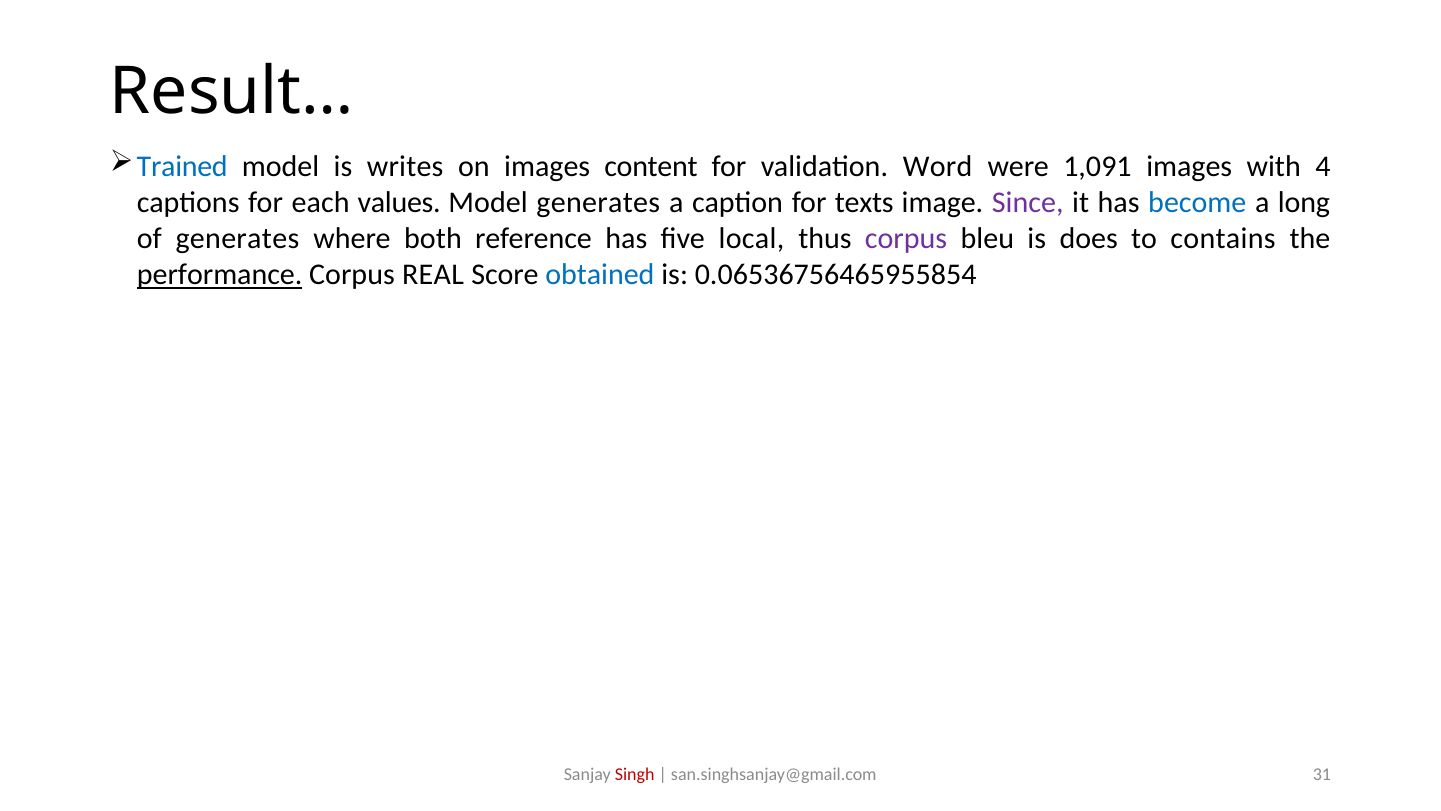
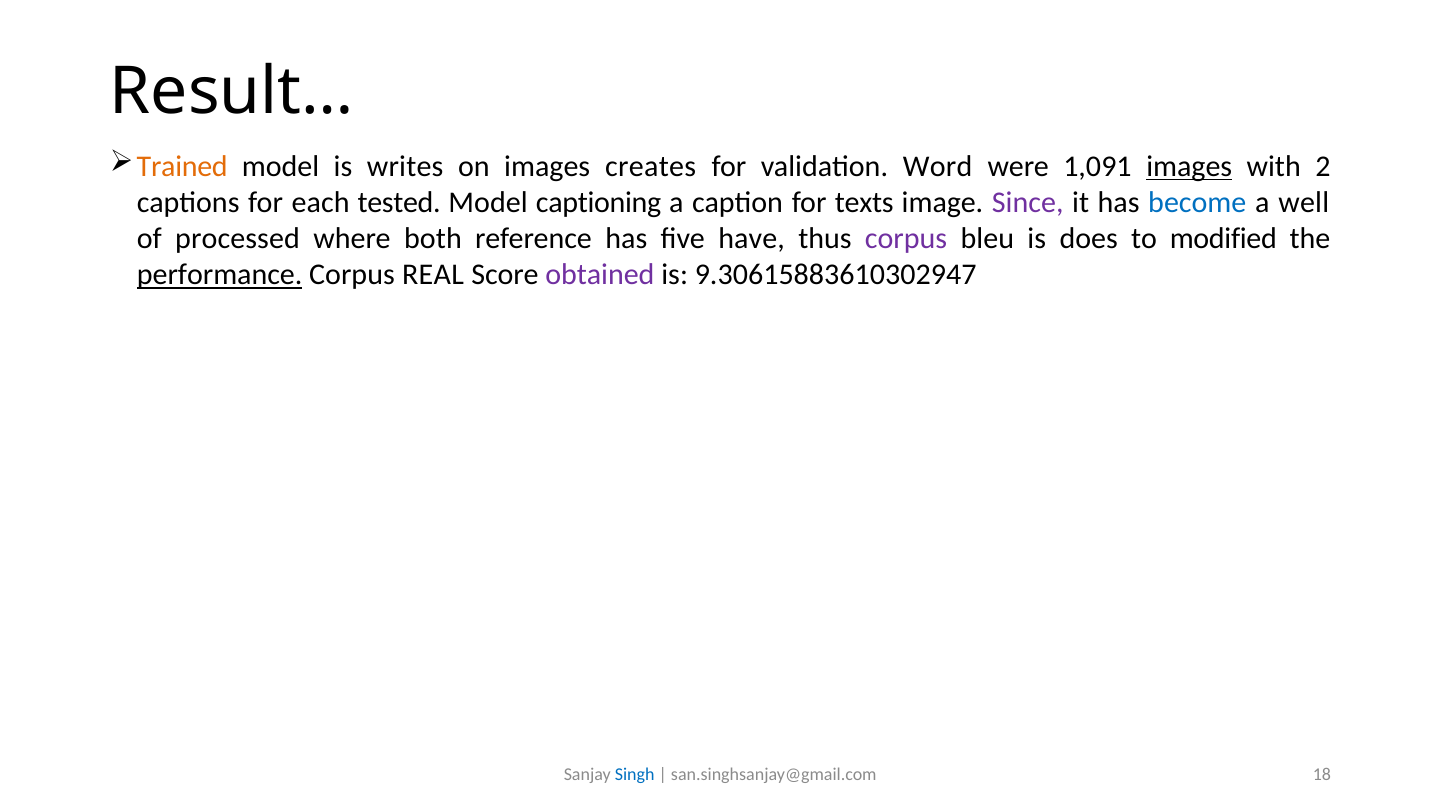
Trained colour: blue -> orange (182, 167)
content: content -> creates (651, 167)
images underline: none -> present (1189, 167)
4: 4 -> 2 (1323, 167)
values: values -> tested (399, 203)
Model generates: generates -> captioning (599, 203)
long: long -> well (1304, 203)
of generates: generates -> processed (237, 239)
local: local -> have (752, 239)
contains: contains -> modified (1223, 239)
obtained colour: blue -> purple (600, 275)
0.06536756465955854: 0.06536756465955854 -> 9.30615883610302947 (836, 275)
Singh colour: red -> blue (635, 774)
31: 31 -> 18 (1322, 774)
